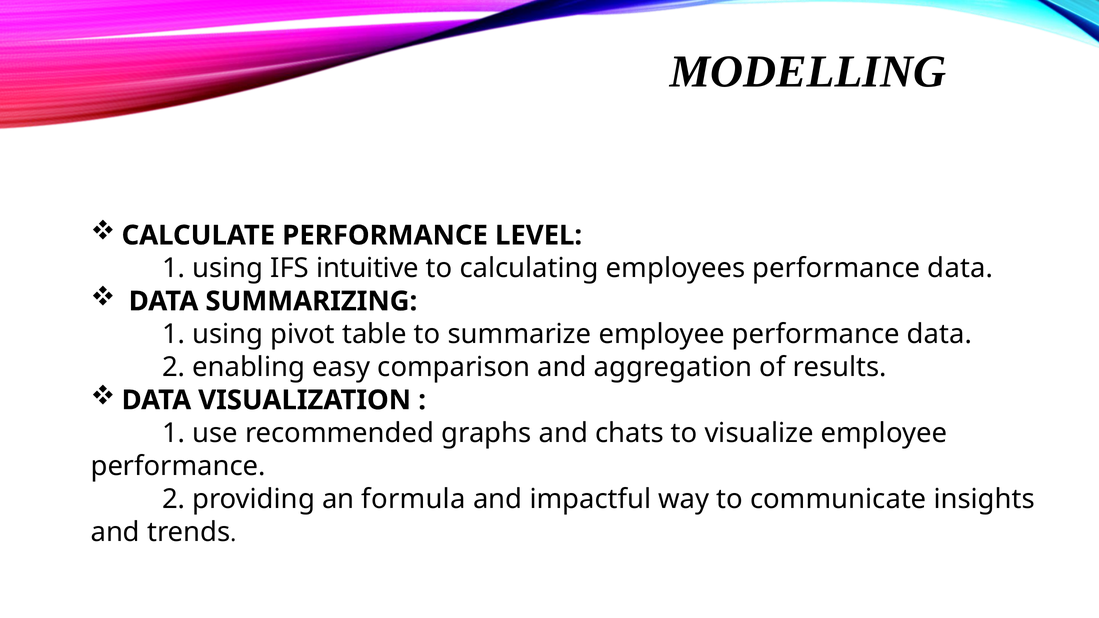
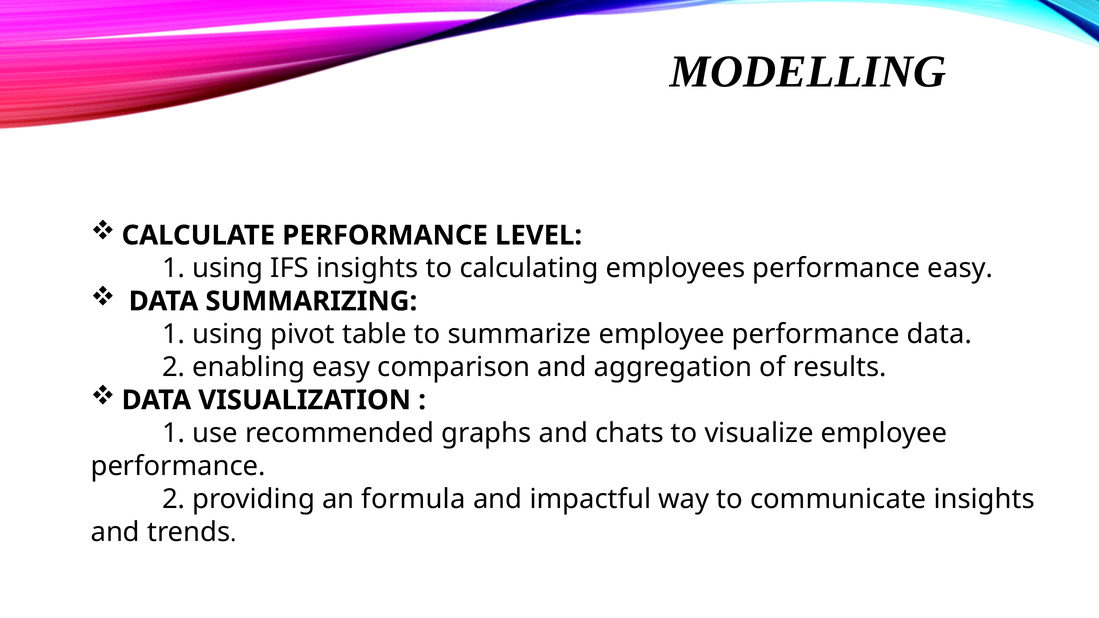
IFS intuitive: intuitive -> insights (367, 268)
employees performance data: data -> easy (960, 268)
